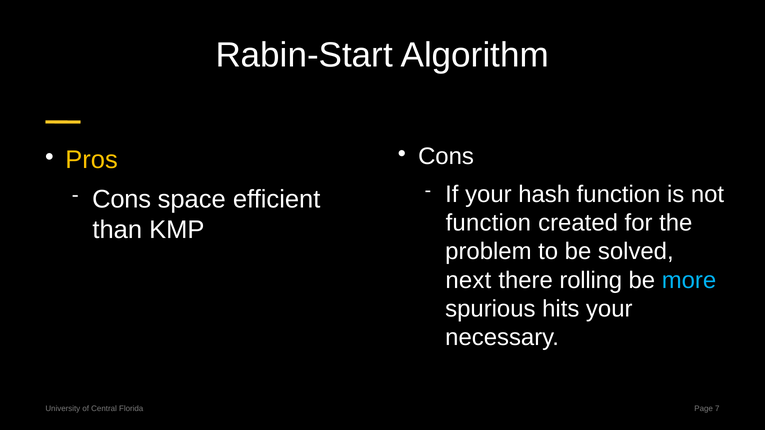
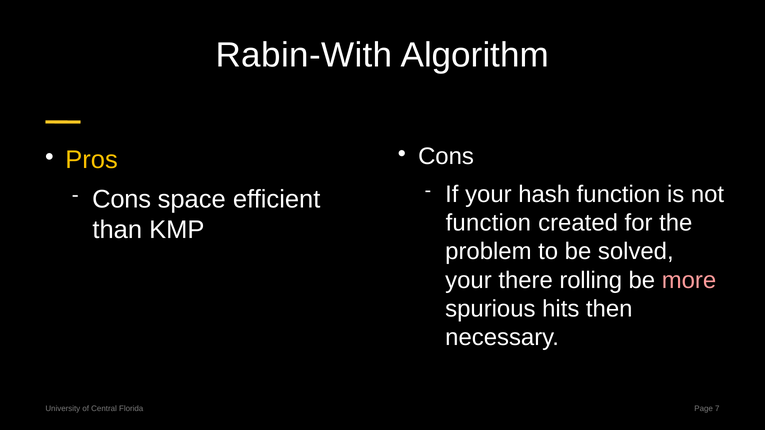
Rabin-Start: Rabin-Start -> Rabin-With (304, 55)
next: next -> your (468, 281)
more colour: light blue -> pink (689, 281)
hits your: your -> then (609, 309)
